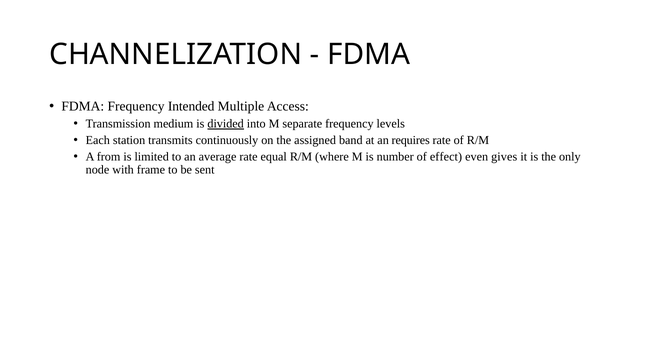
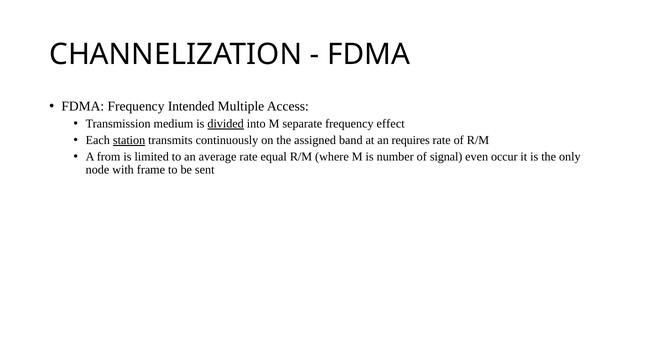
levels: levels -> effect (391, 124)
station underline: none -> present (129, 140)
effect: effect -> signal (446, 157)
gives: gives -> occur (504, 157)
